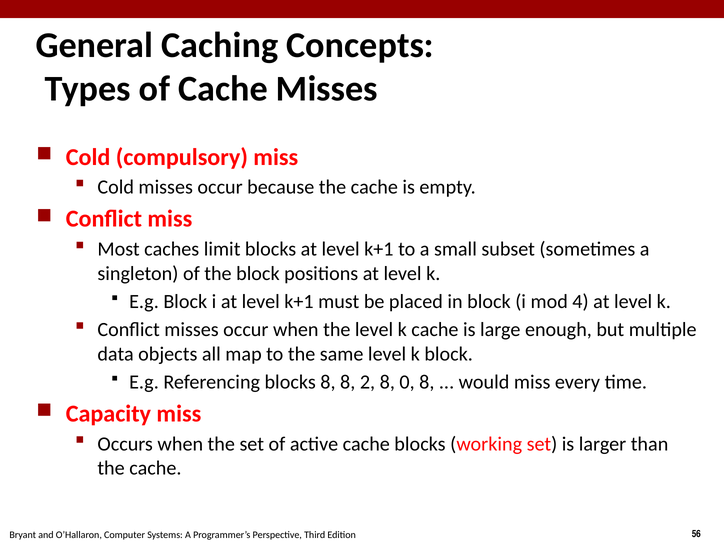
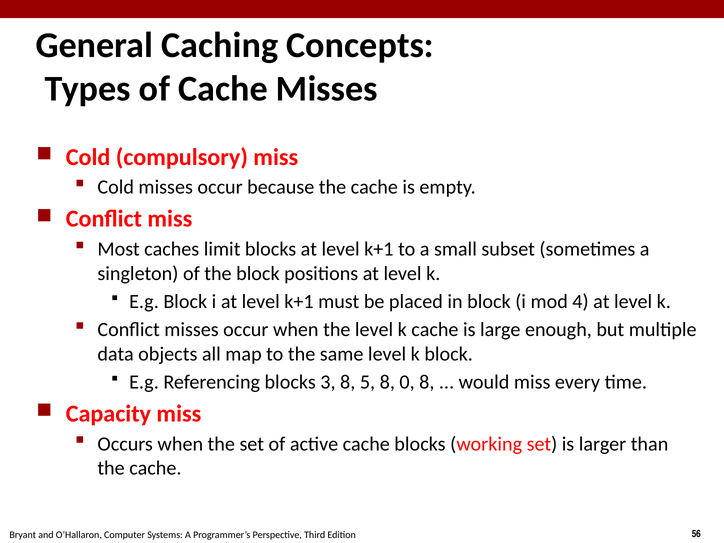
blocks 8: 8 -> 3 (328, 382)
2: 2 -> 5 (367, 382)
